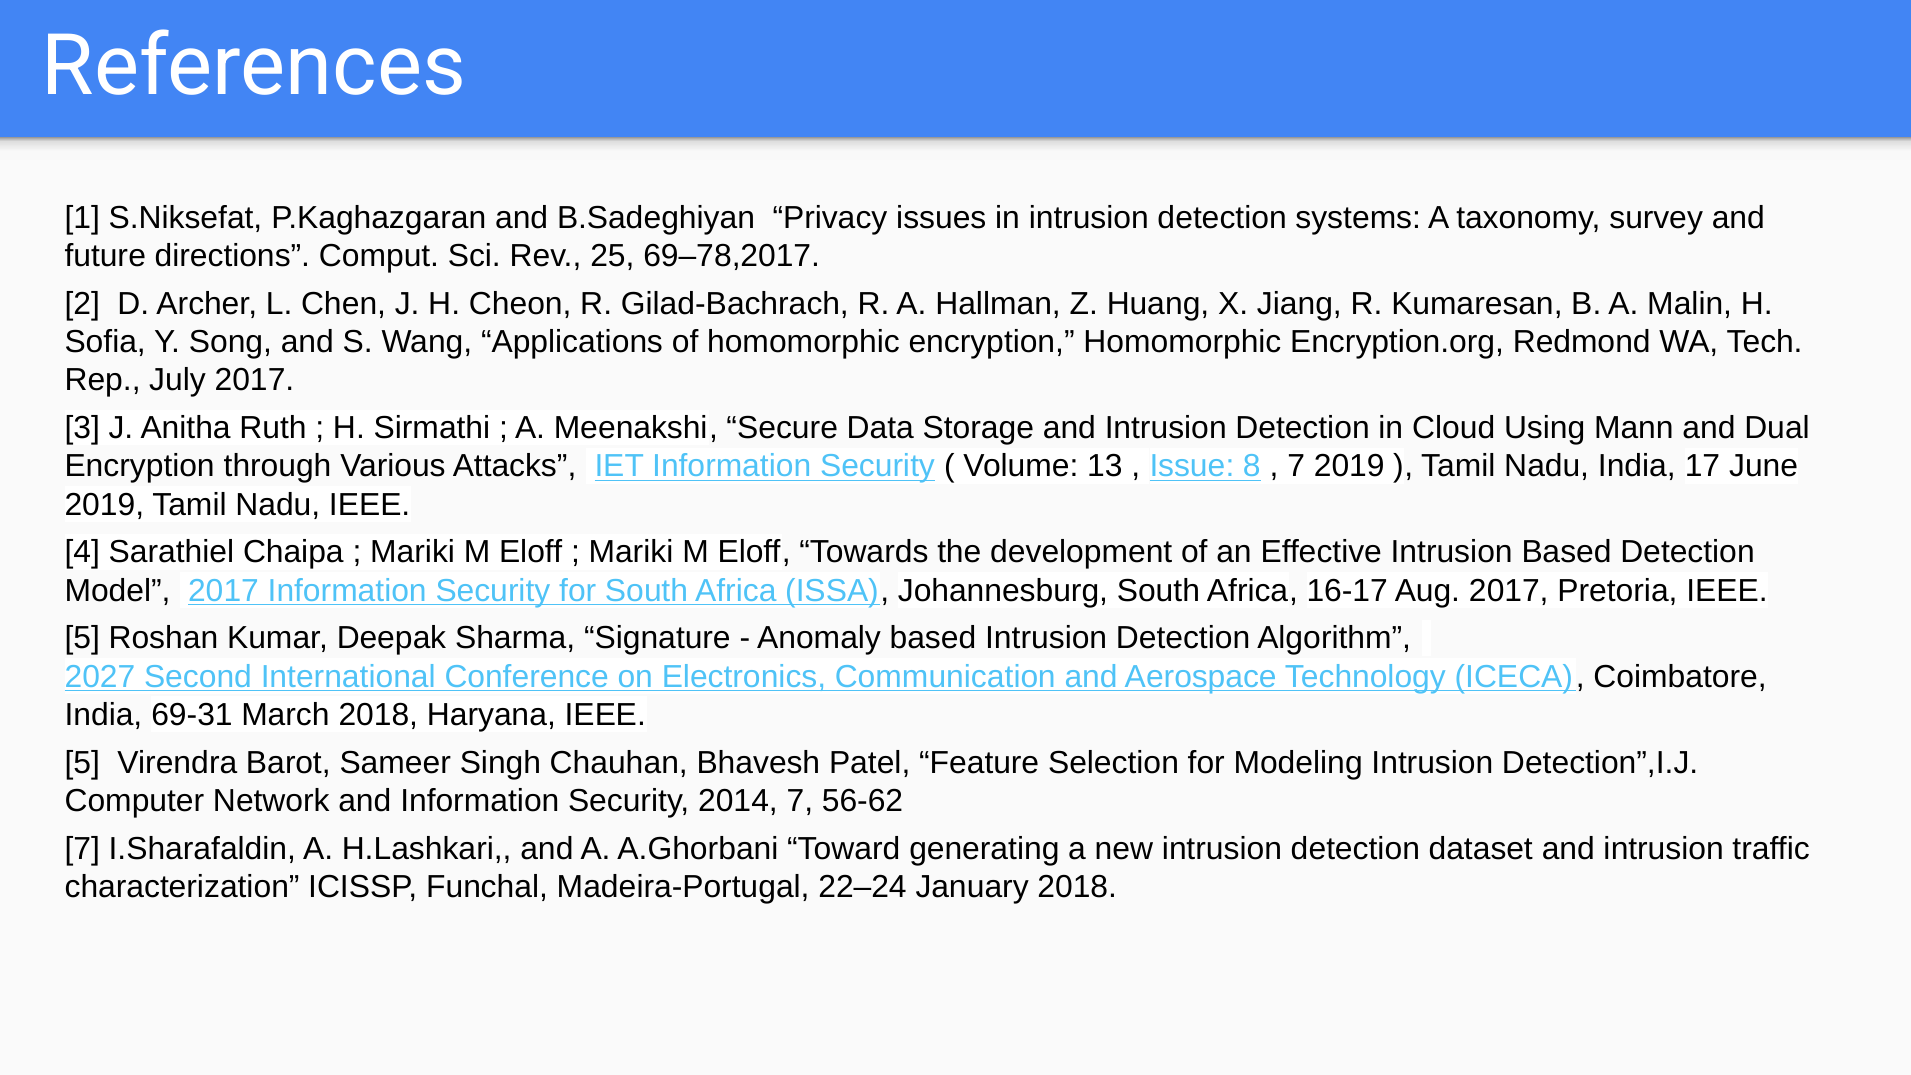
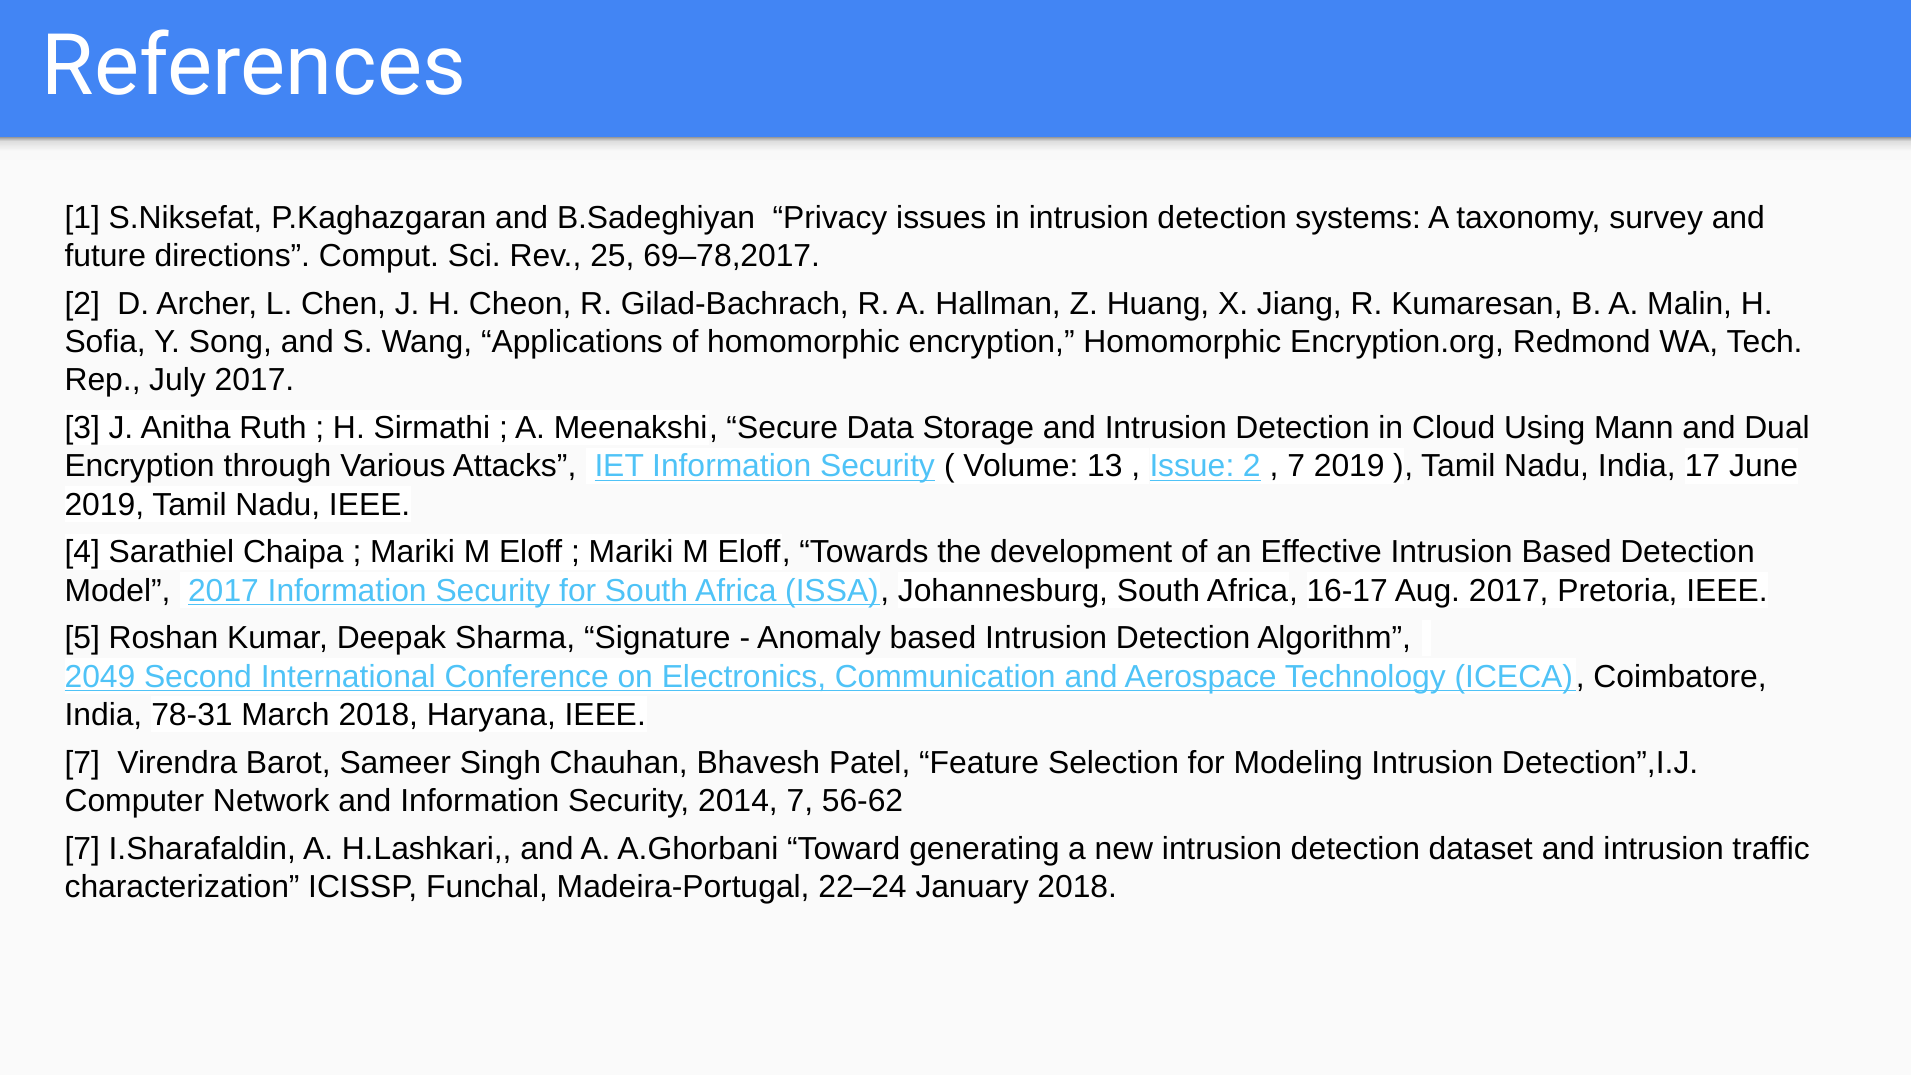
Issue 8: 8 -> 2 (1252, 466)
2027: 2027 -> 2049 (100, 677)
69-31: 69-31 -> 78-31 (192, 715)
5: 5 -> 7 (82, 763)
